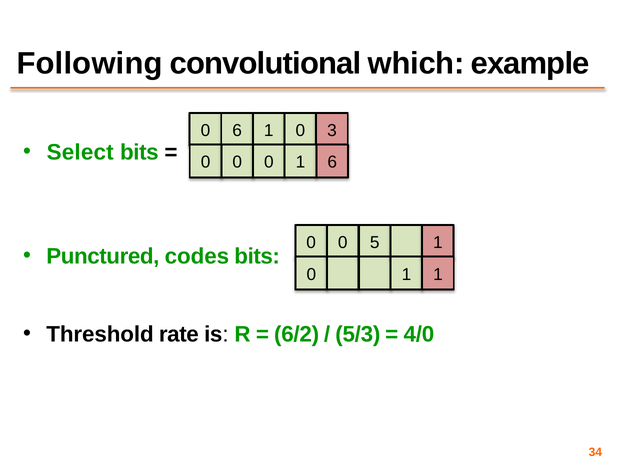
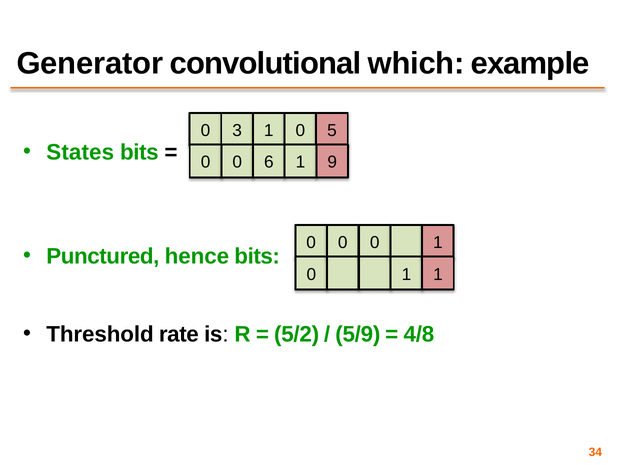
Following: Following -> Generator (90, 63)
0 6: 6 -> 3 (237, 131)
3: 3 -> 5 (332, 131)
Select: Select -> States (80, 152)
0: 0 -> 6 (269, 162)
1 6: 6 -> 9 (332, 162)
5: 5 -> 0 (375, 243)
codes: codes -> hence (197, 256)
6/2: 6/2 -> 5/2 (297, 334)
5/3: 5/3 -> 5/9 (358, 334)
4/0: 4/0 -> 4/8 (419, 334)
